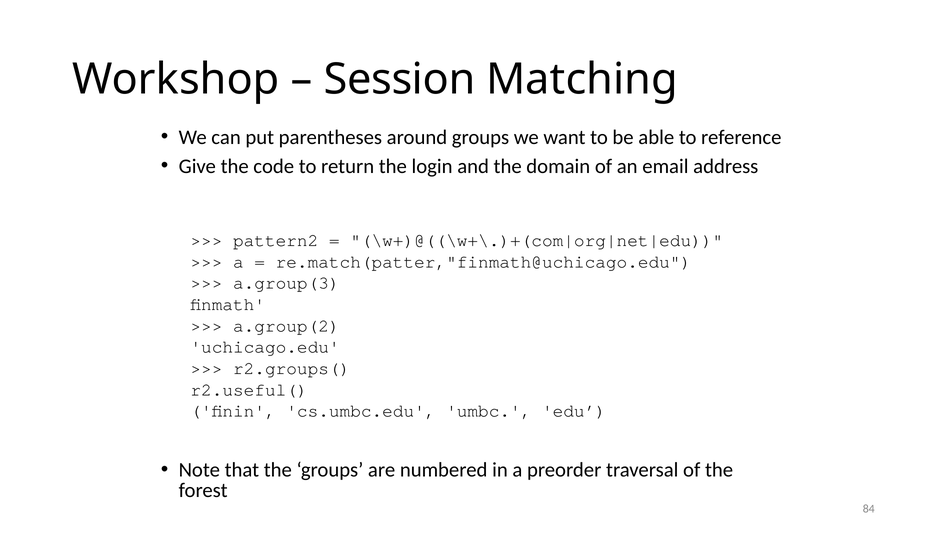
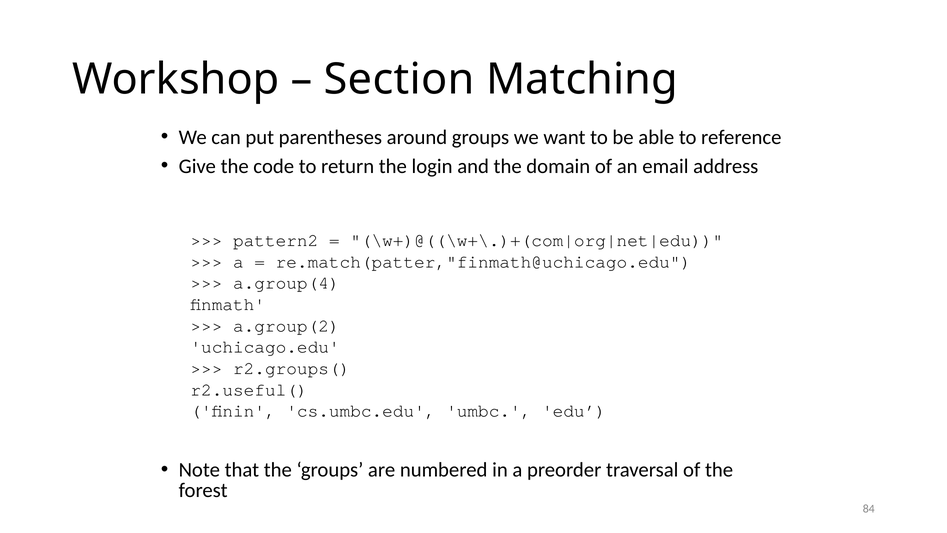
Session: Session -> Section (399, 80)
a.group(3: a.group(3 -> a.group(4 (286, 283)
